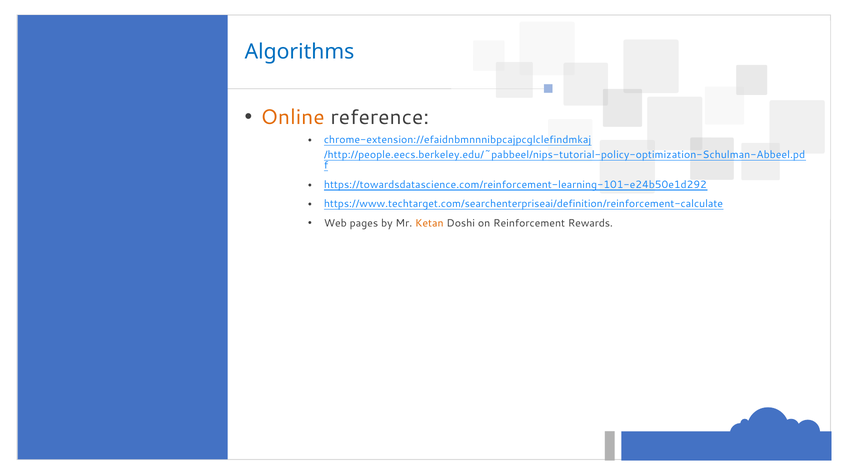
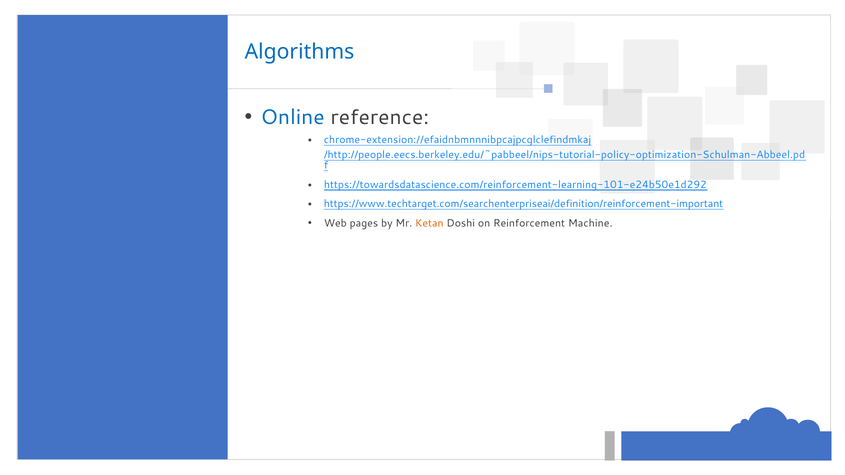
Online colour: orange -> blue (293, 117)
https://www.techtarget.com/searchenterpriseai/definition/reinforcement-calculate: https://www.techtarget.com/searchenterpriseai/definition/reinforcement-calculate -> https://www.techtarget.com/searchenterpriseai/definition/reinforcement-important (524, 204)
Rewards: Rewards -> Machine (590, 223)
